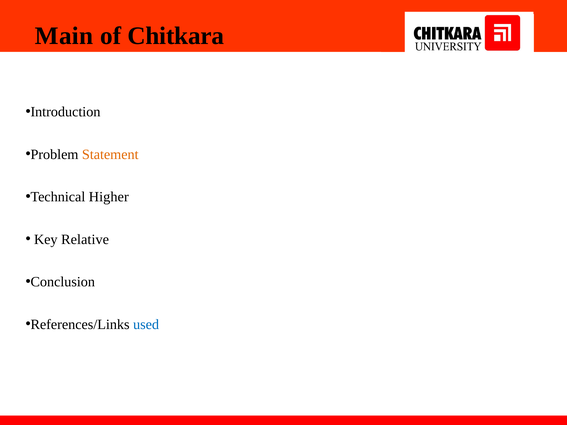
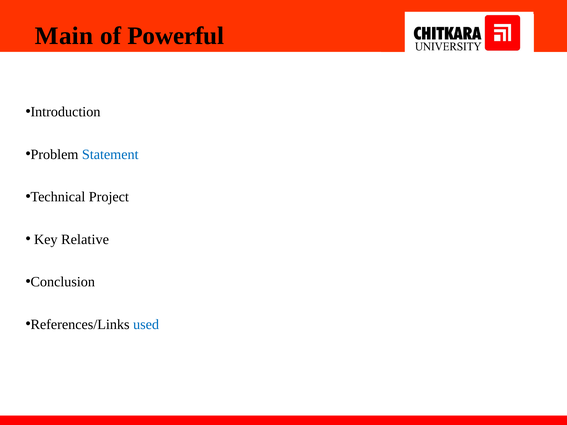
Chitkara: Chitkara -> Powerful (176, 36)
Statement colour: orange -> blue (110, 155)
Higher: Higher -> Project (109, 197)
